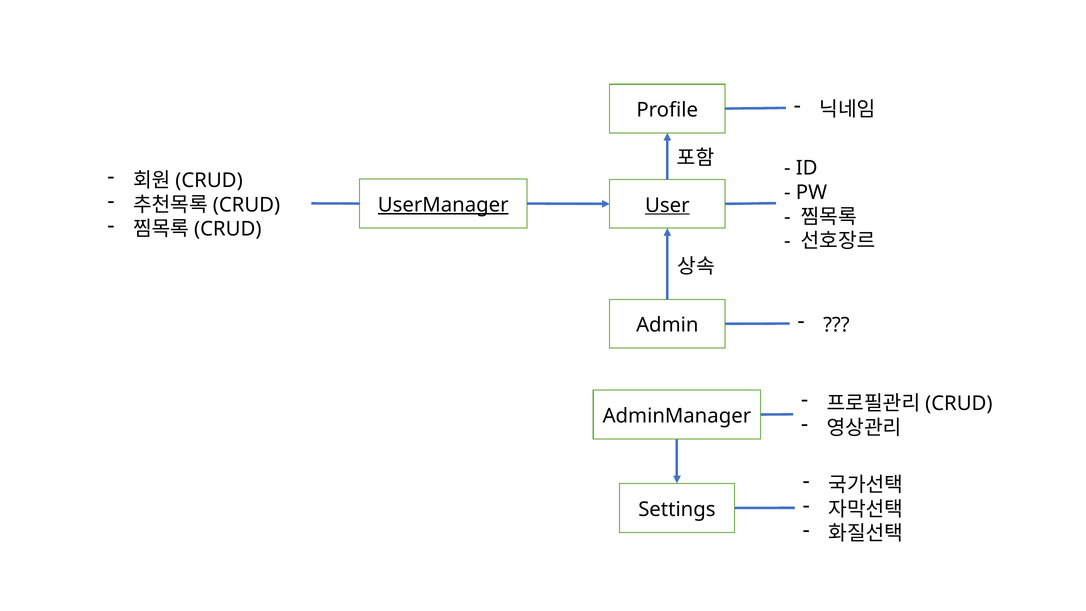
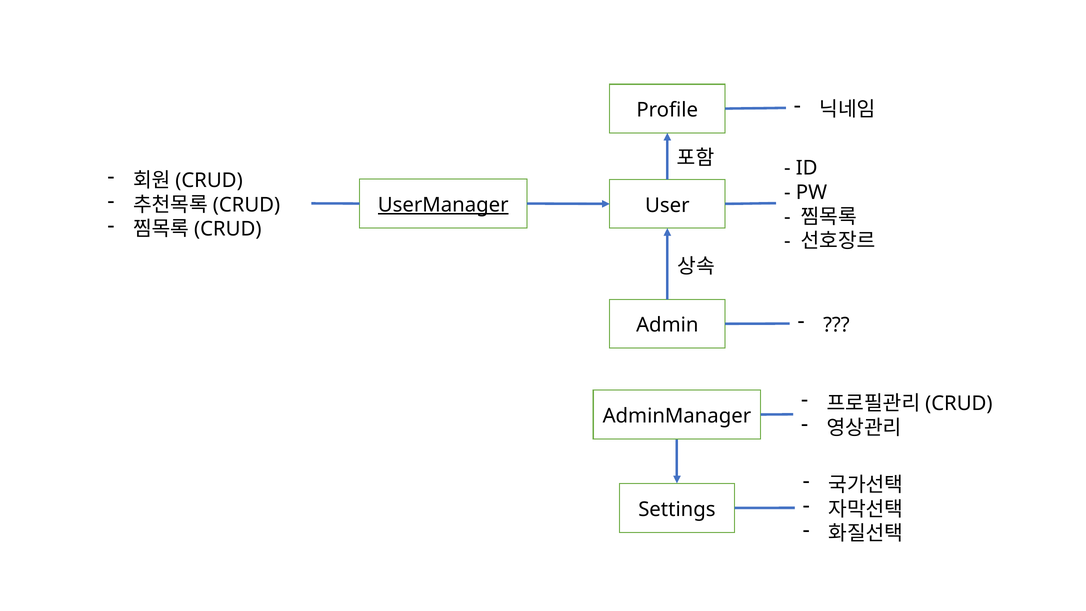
User underline: present -> none (667, 205)
